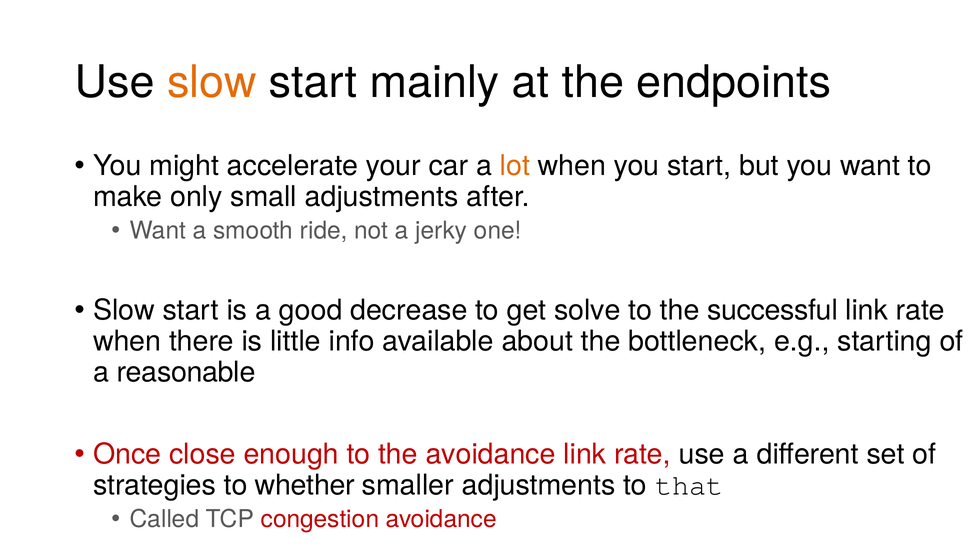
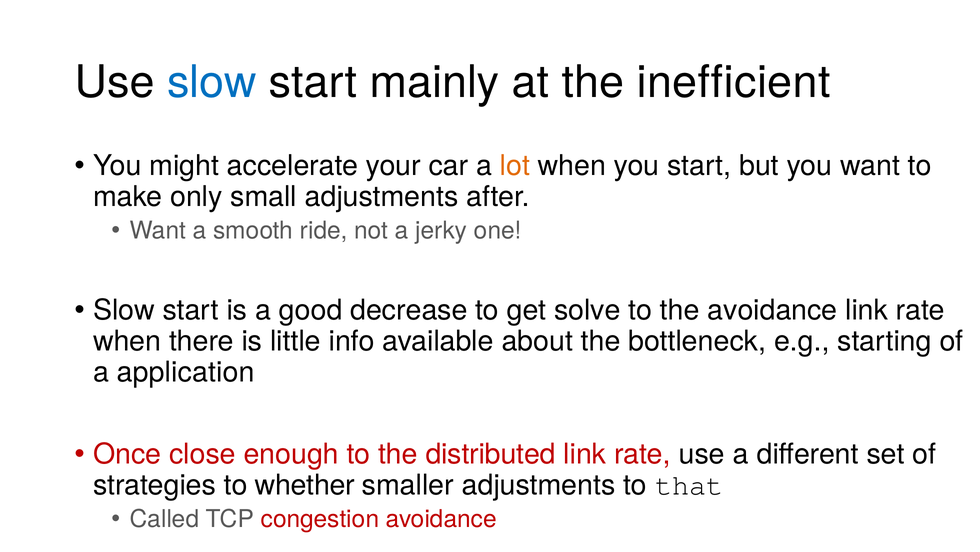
slow colour: orange -> blue (212, 82)
endpoints: endpoints -> inefficient (734, 82)
the successful: successful -> avoidance (772, 310)
reasonable: reasonable -> application (186, 372)
the avoidance: avoidance -> distributed (491, 454)
